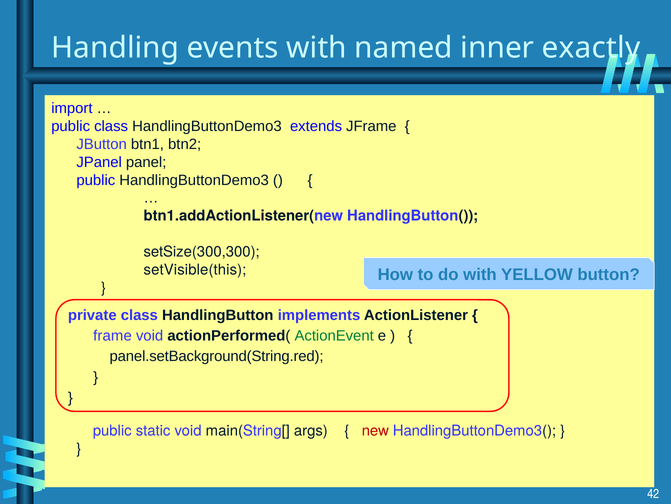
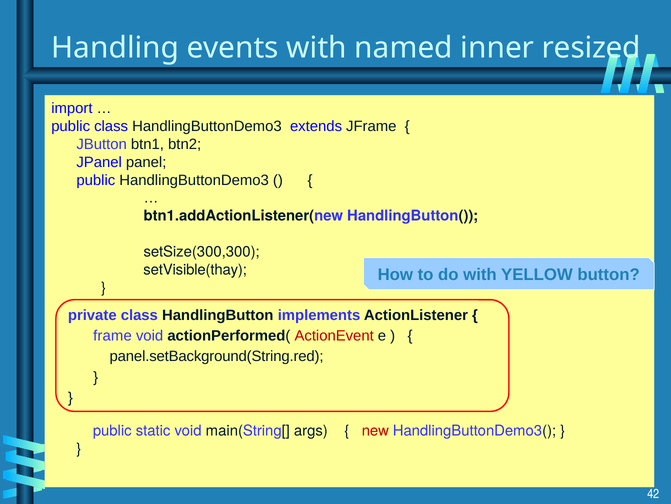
exactly: exactly -> resized (591, 48)
setVisible(this: setVisible(this -> setVisible(thay (195, 269)
ActionEvent colour: green -> red (334, 335)
